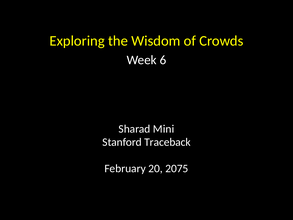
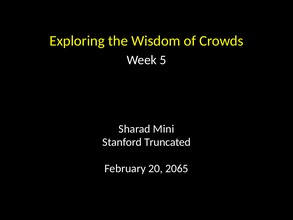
6: 6 -> 5 (163, 60)
Traceback: Traceback -> Truncated (167, 142)
2075: 2075 -> 2065 (177, 168)
